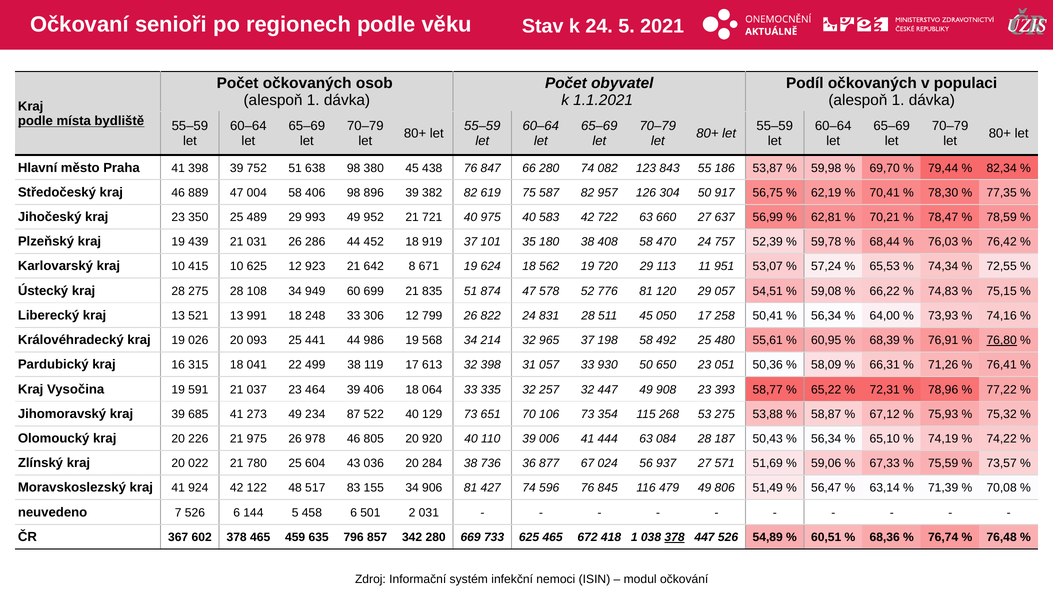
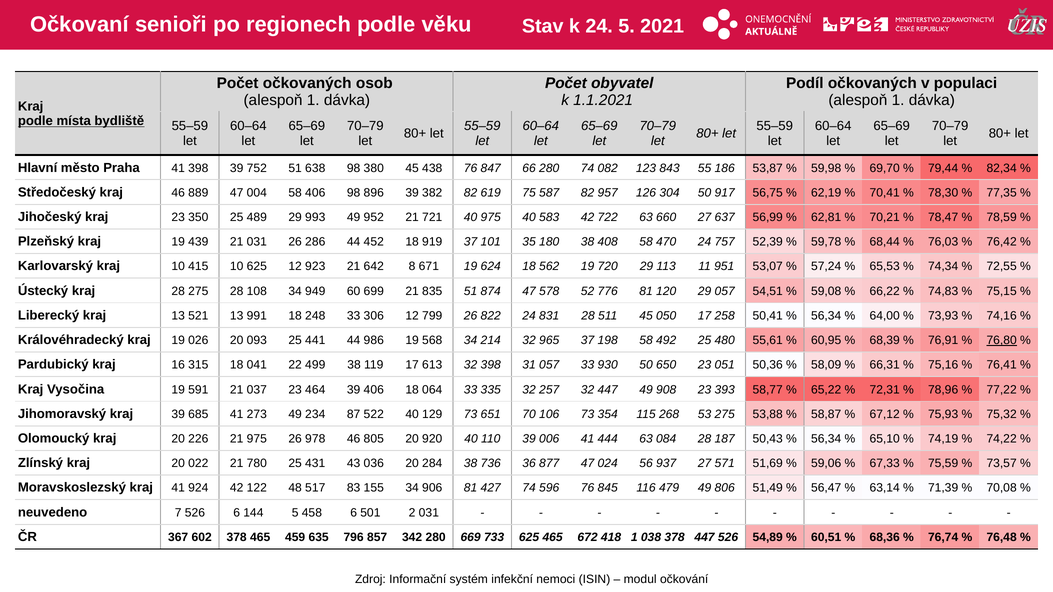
71,26: 71,26 -> 75,16 (943, 365)
604: 604 -> 431 (315, 464)
877 67: 67 -> 47 (588, 464)
378 underline: present -> none (675, 537)
